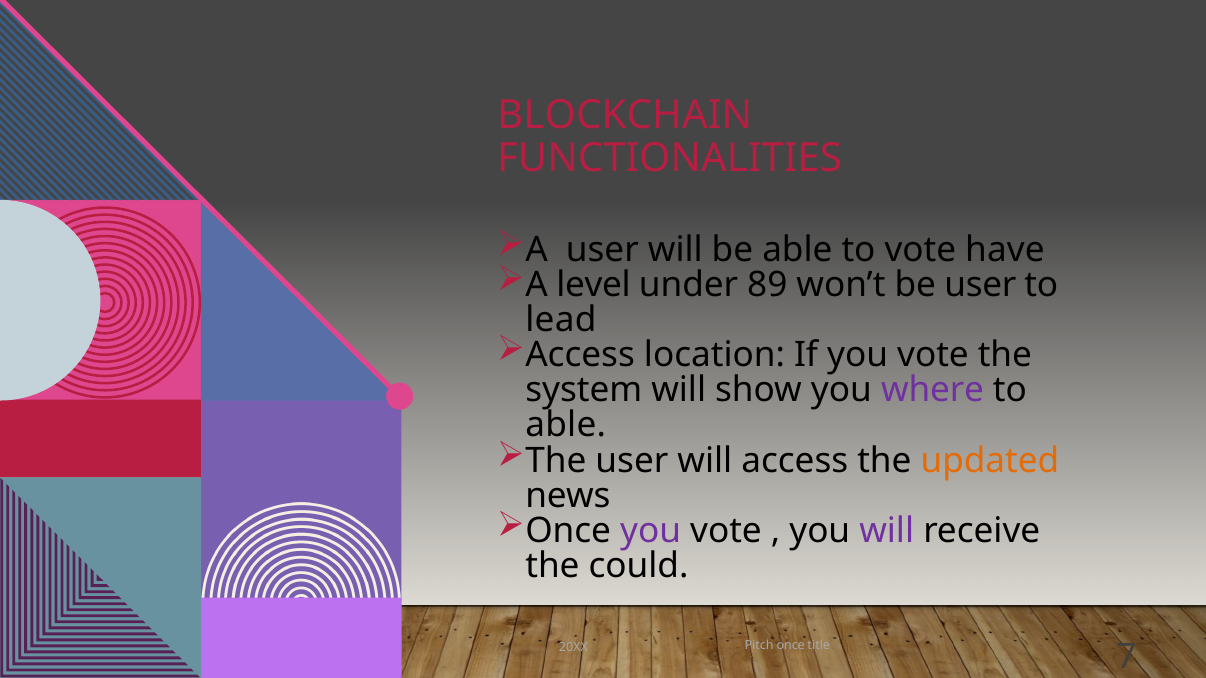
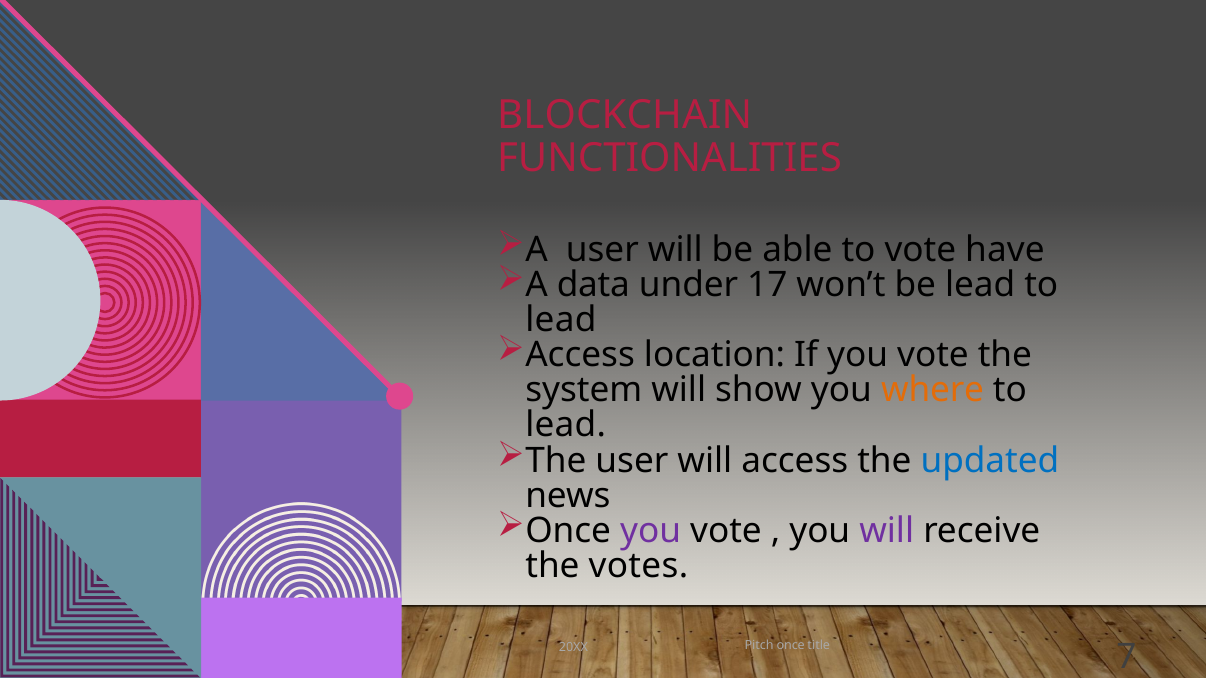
level: level -> data (593, 285)
89: 89 -> 17 (767, 285)
be user: user -> lead (980, 285)
where colour: purple -> orange (932, 390)
able: able -> lead (566, 426)
updated colour: orange -> blue (990, 461)
could: could -> votes (638, 566)
